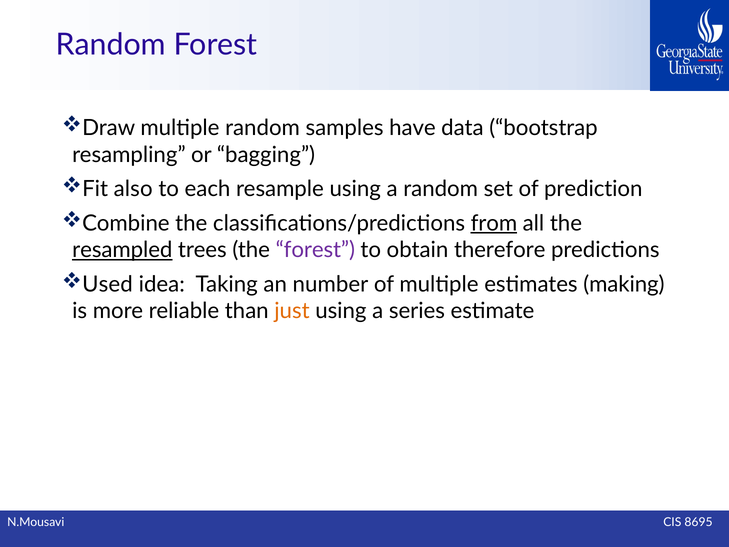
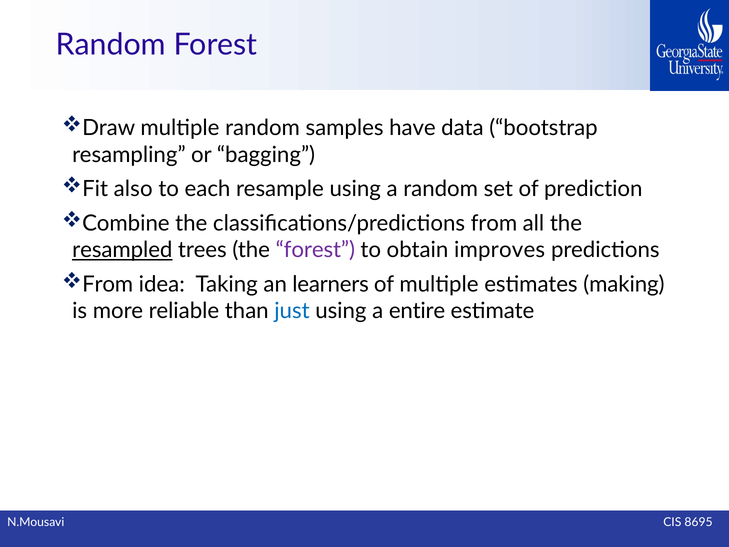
from underline: present -> none (494, 223)
therefore: therefore -> improves (500, 250)
Used: Used -> From (108, 284)
number: number -> learners (331, 284)
just colour: orange -> blue (292, 311)
series: series -> entire (417, 311)
